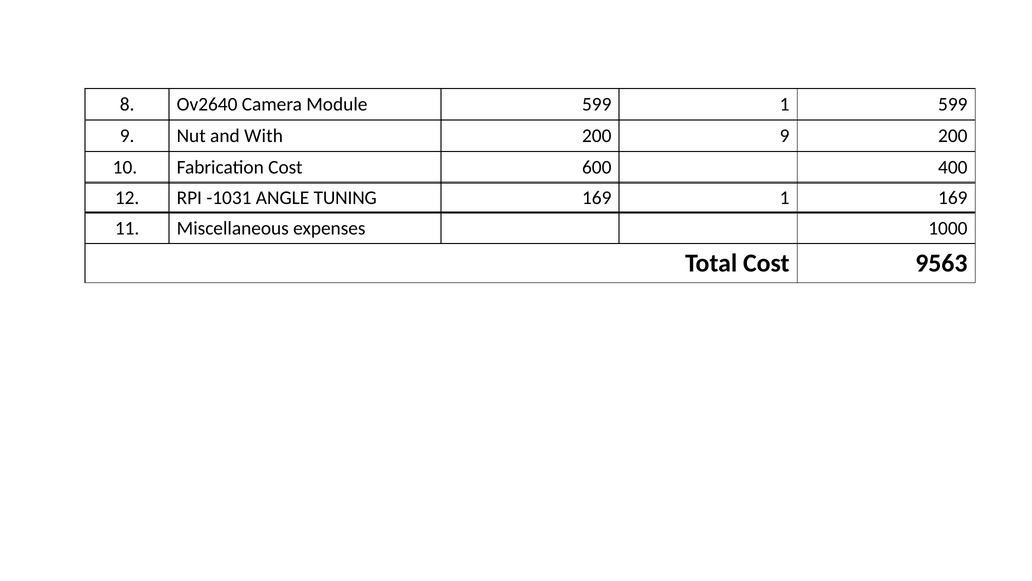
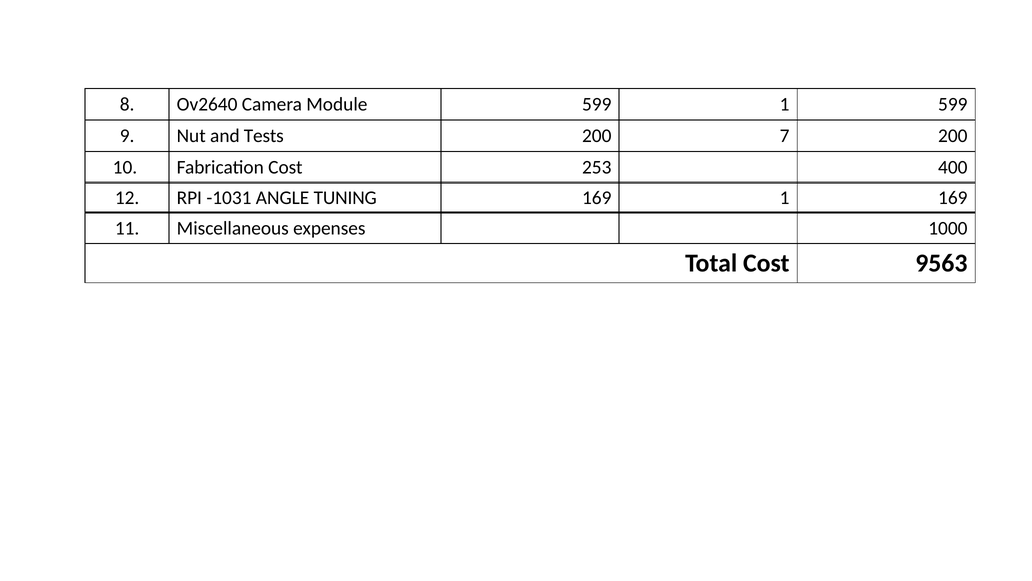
With: With -> Tests (264, 136)
200 9: 9 -> 7 (785, 136)
600: 600 -> 253 (597, 167)
